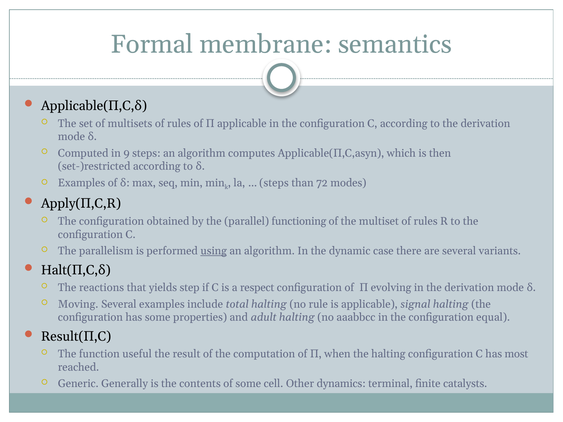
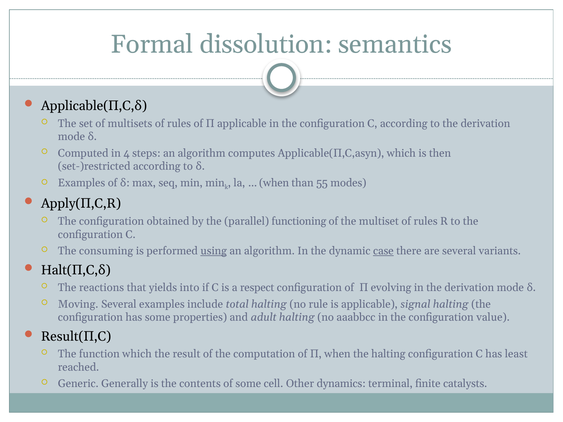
membrane: membrane -> dissolution (266, 44)
9: 9 -> 4 (127, 153)
steps: steps -> when (274, 183)
72: 72 -> 55 (322, 183)
parallelism: parallelism -> consuming (106, 251)
case underline: none -> present (383, 251)
step: step -> into (189, 288)
equal: equal -> value (493, 318)
function useful: useful -> which (137, 354)
most: most -> least (516, 354)
